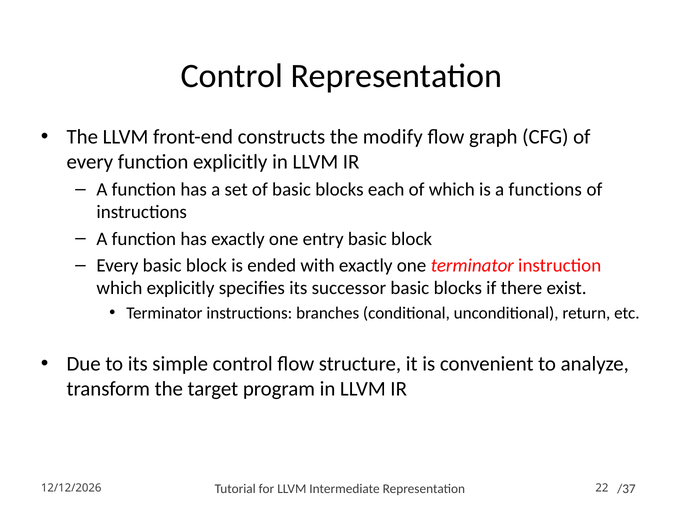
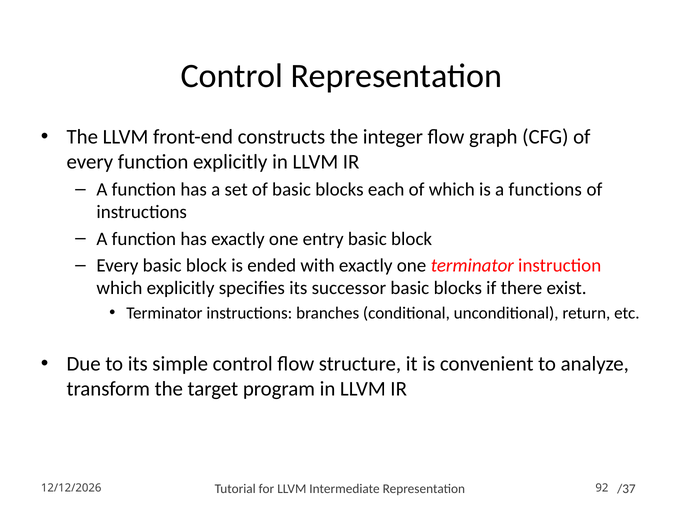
modify: modify -> integer (393, 137)
22: 22 -> 92 (602, 488)
